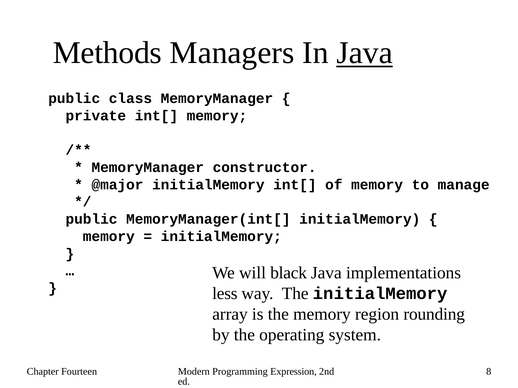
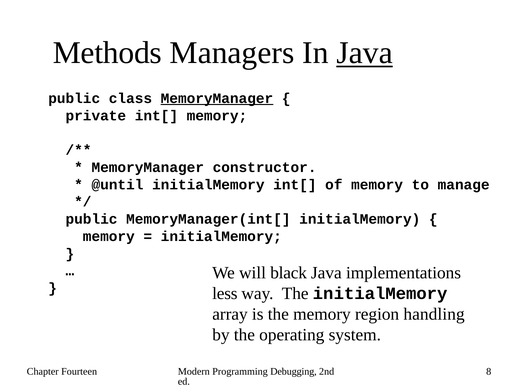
MemoryManager underline: none -> present (217, 99)
@major: @major -> @until (117, 185)
rounding: rounding -> handling (434, 315)
Expression: Expression -> Debugging (293, 372)
